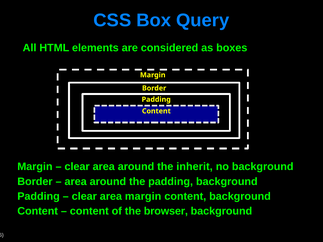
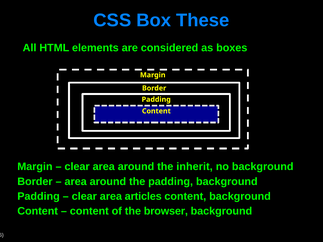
Query: Query -> These (203, 20)
area margin: margin -> articles (143, 197)
